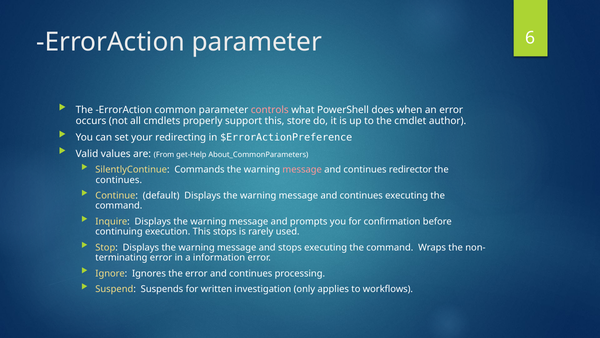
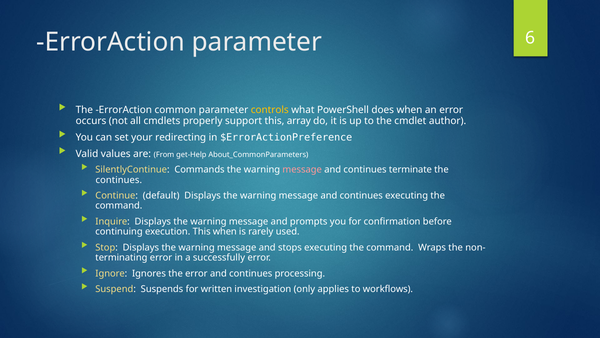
controls colour: pink -> yellow (270, 110)
store: store -> array (299, 121)
redirector: redirector -> terminate (410, 170)
This stops: stops -> when (225, 231)
information: information -> successfully (219, 257)
